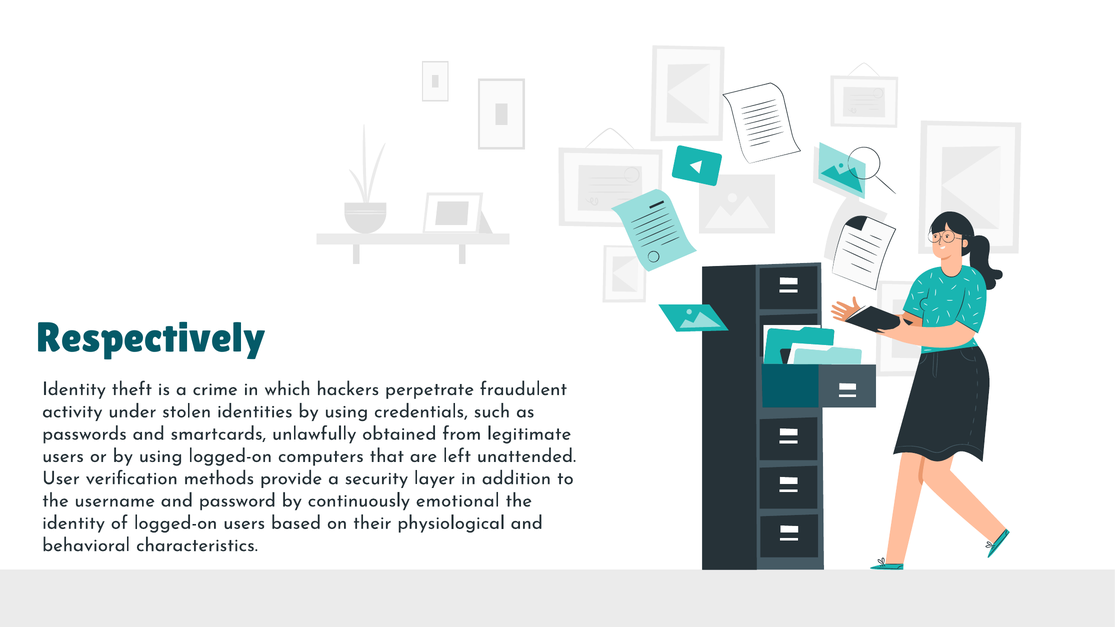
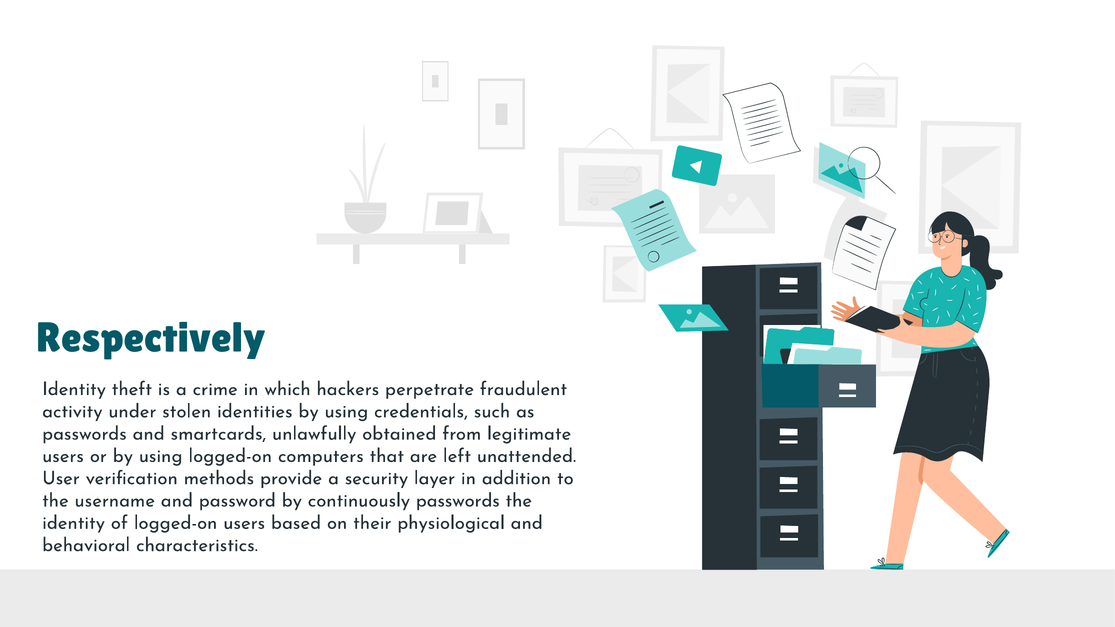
continuously emotional: emotional -> passwords (458, 501)
